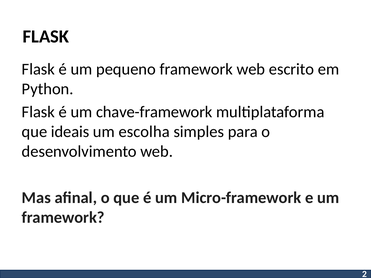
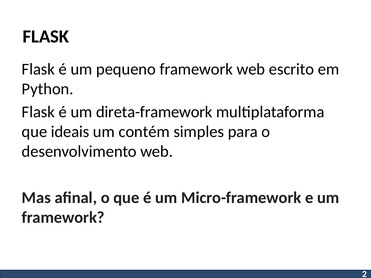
chave-framework: chave-framework -> direta-framework (154, 112)
escolha: escolha -> contém (144, 132)
